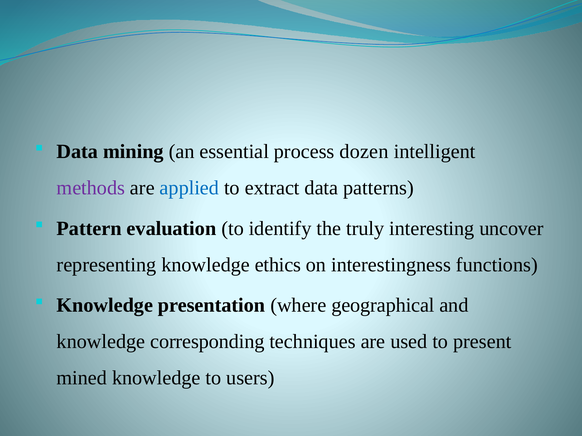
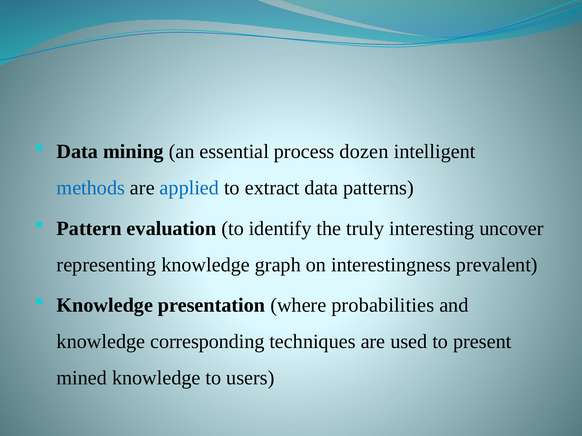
methods colour: purple -> blue (91, 188)
ethics: ethics -> graph (278, 265)
functions: functions -> prevalent (497, 265)
geographical: geographical -> probabilities (383, 306)
